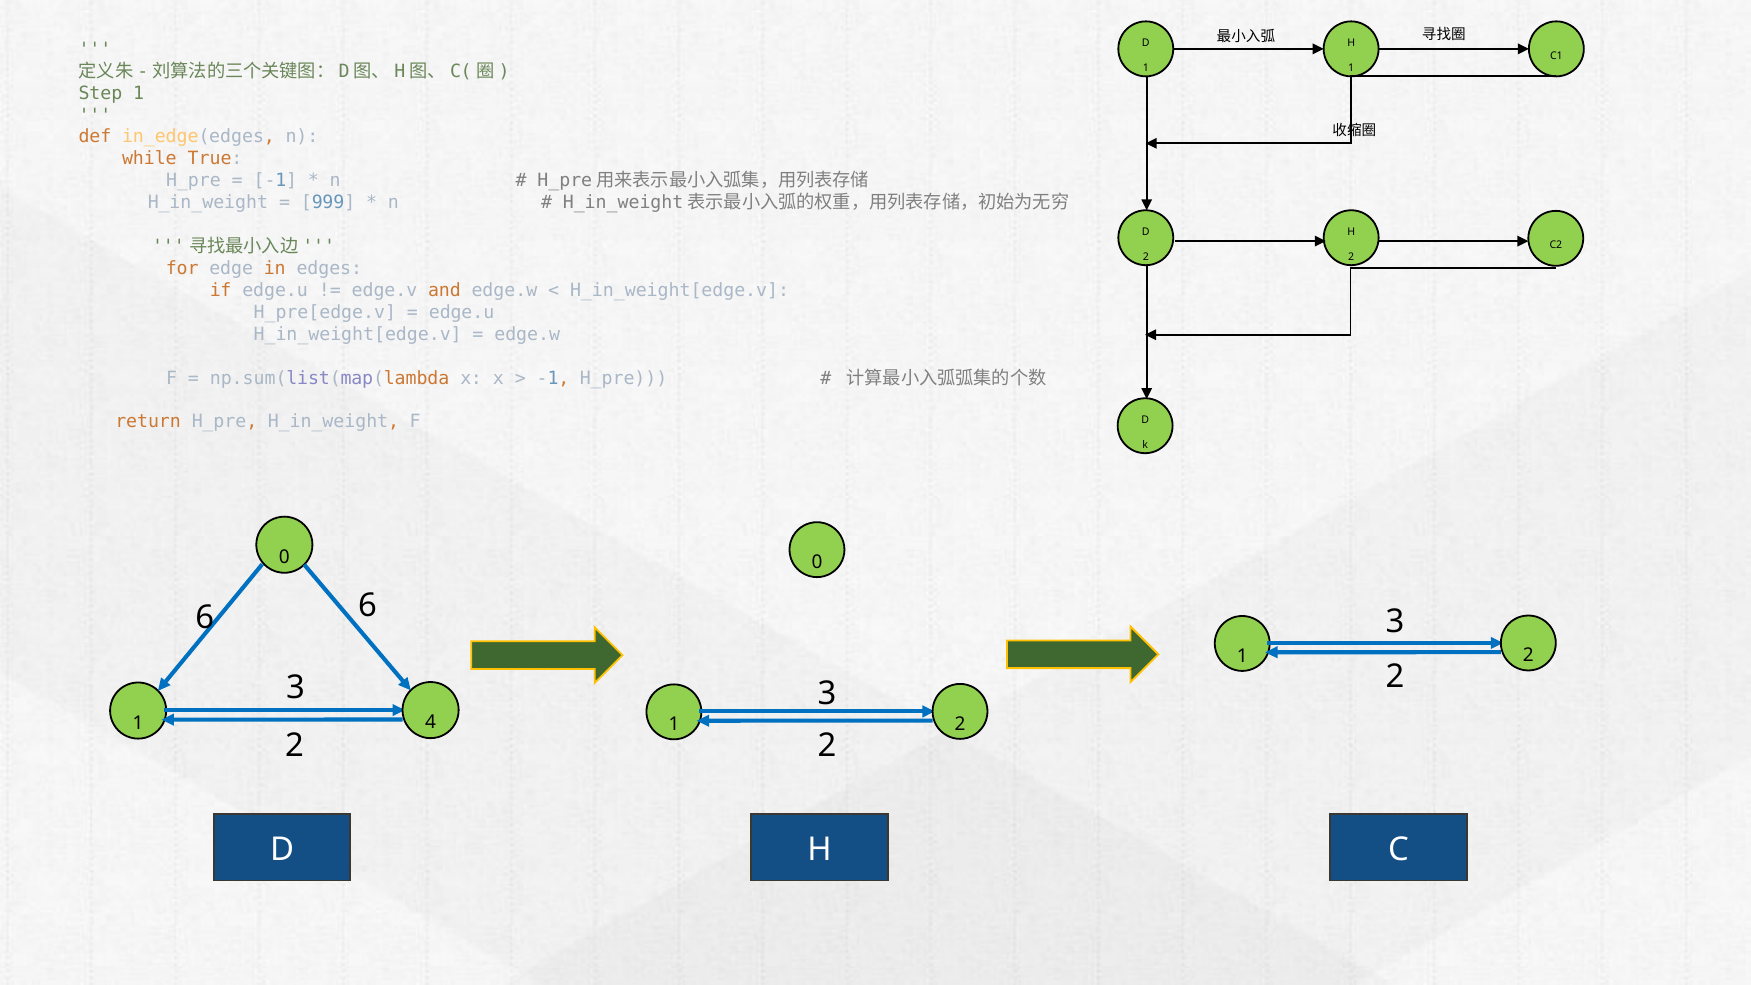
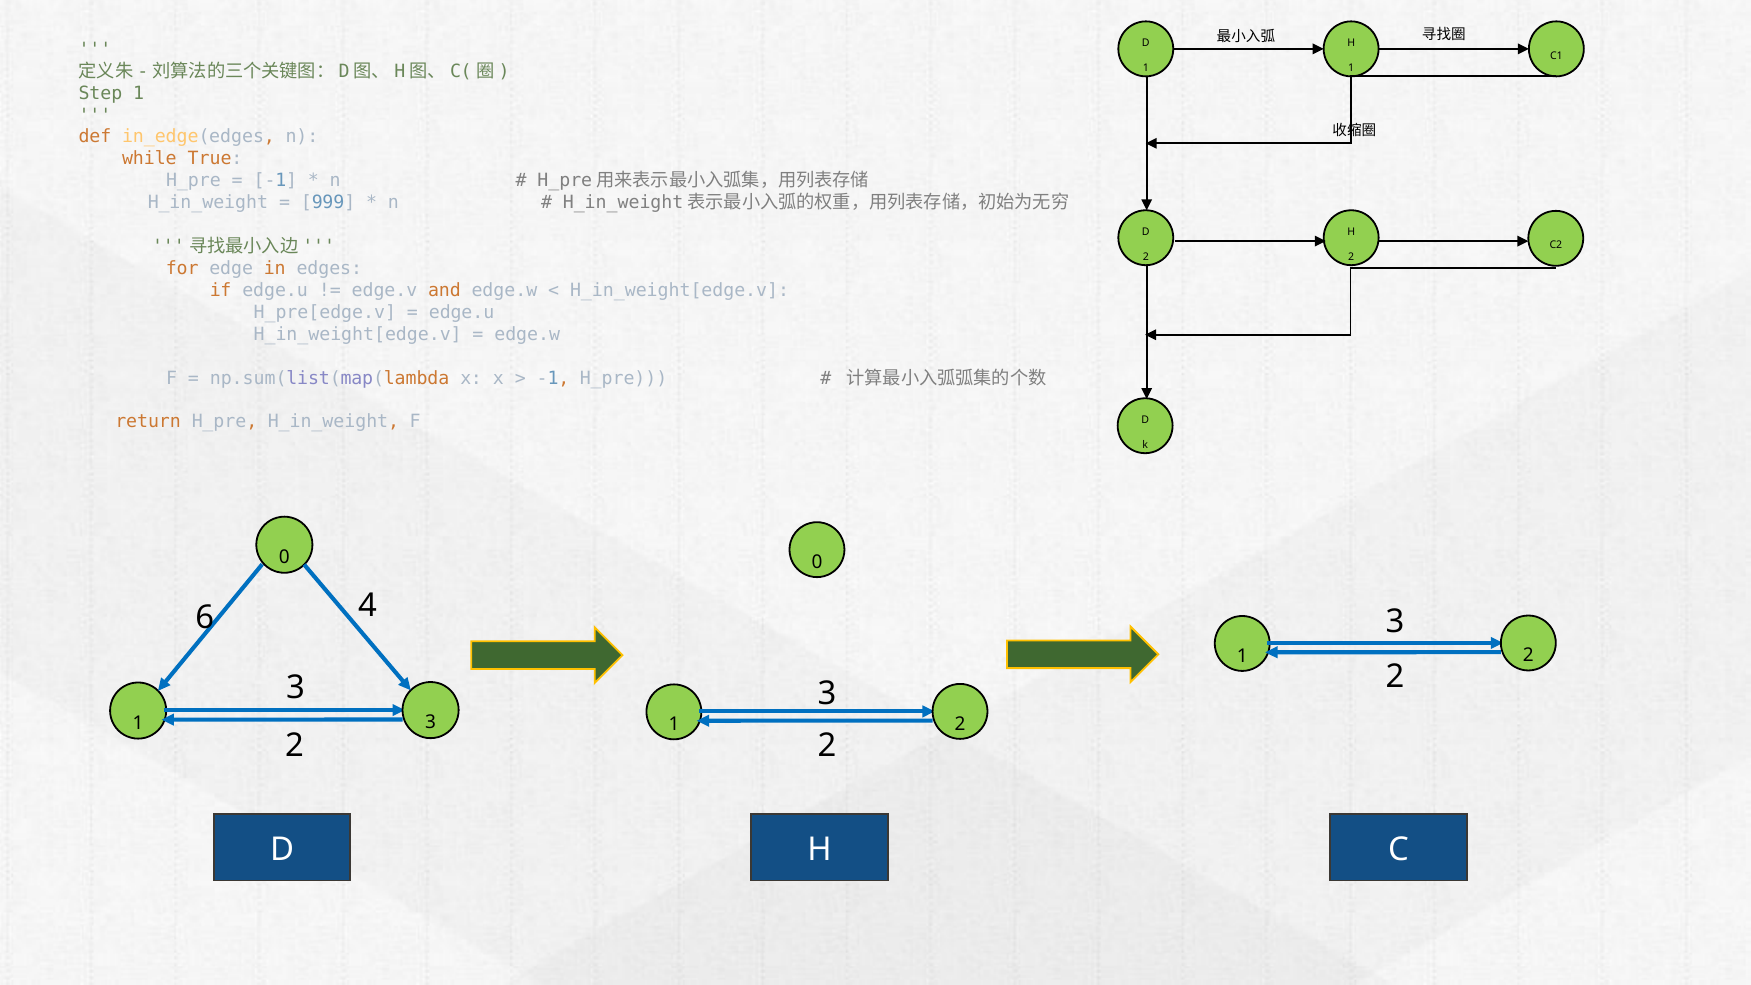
6 6: 6 -> 4 (368, 606)
1 4: 4 -> 3 (431, 722)
